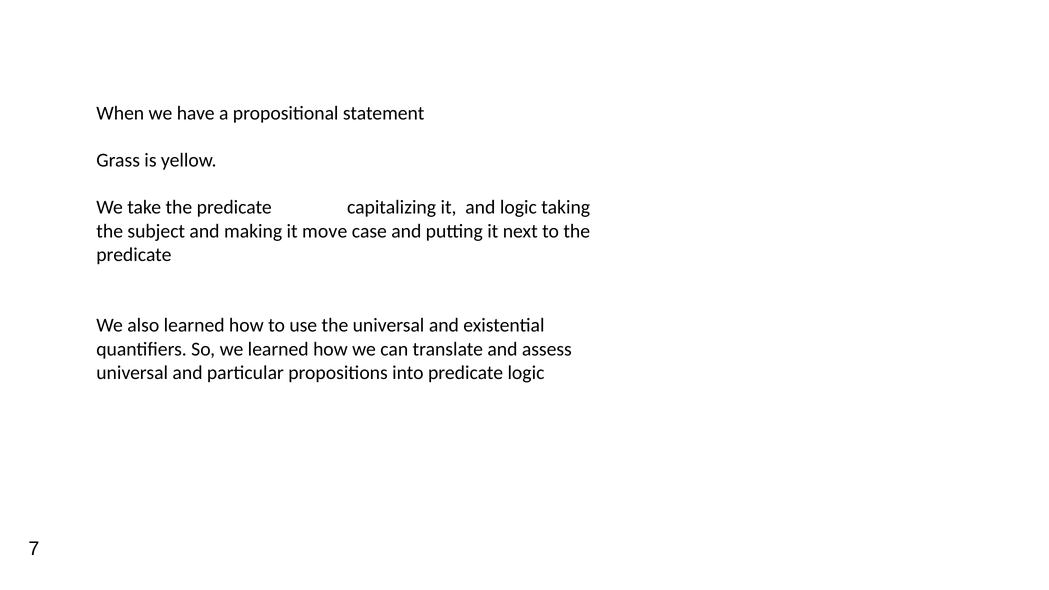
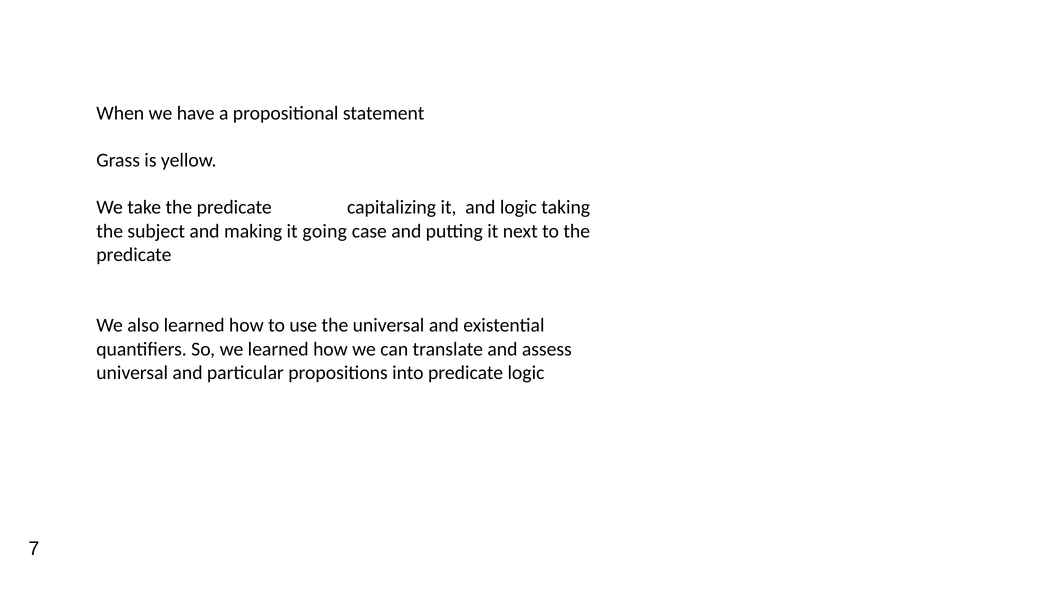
move: move -> going (325, 231)
